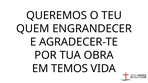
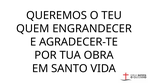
TEMOS: TEMOS -> SANTO (69, 69)
